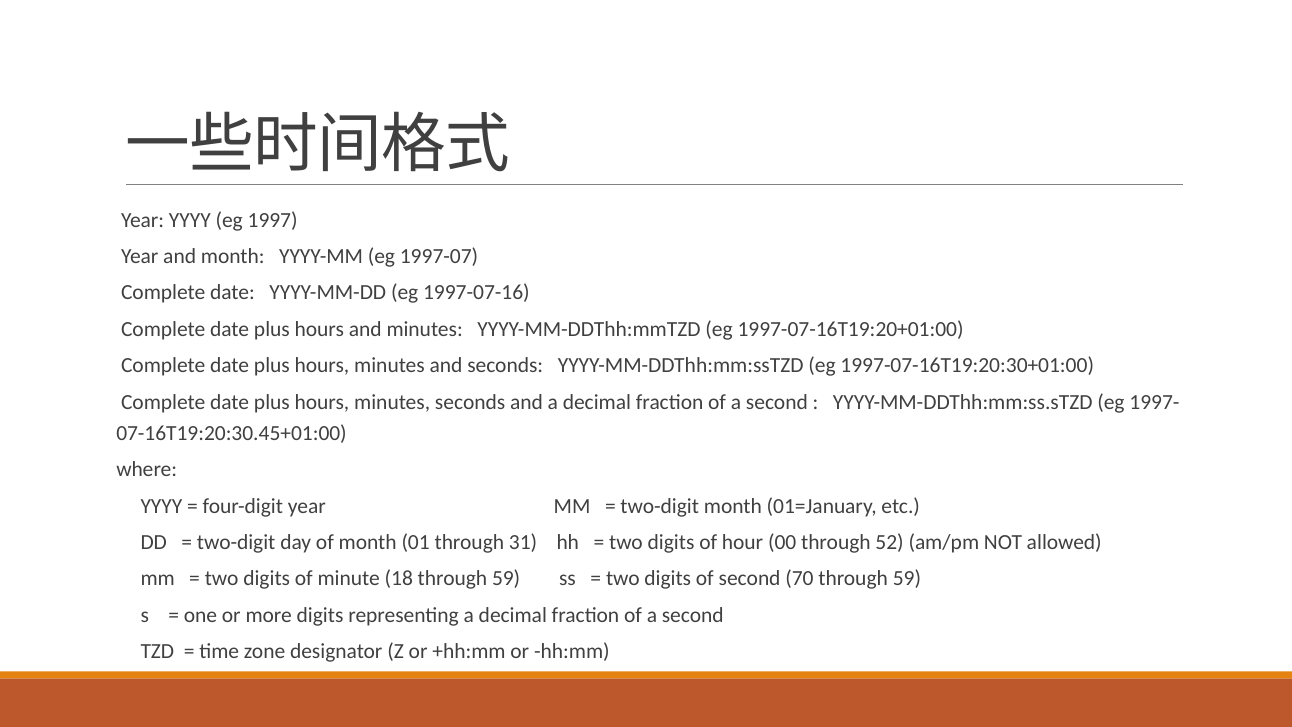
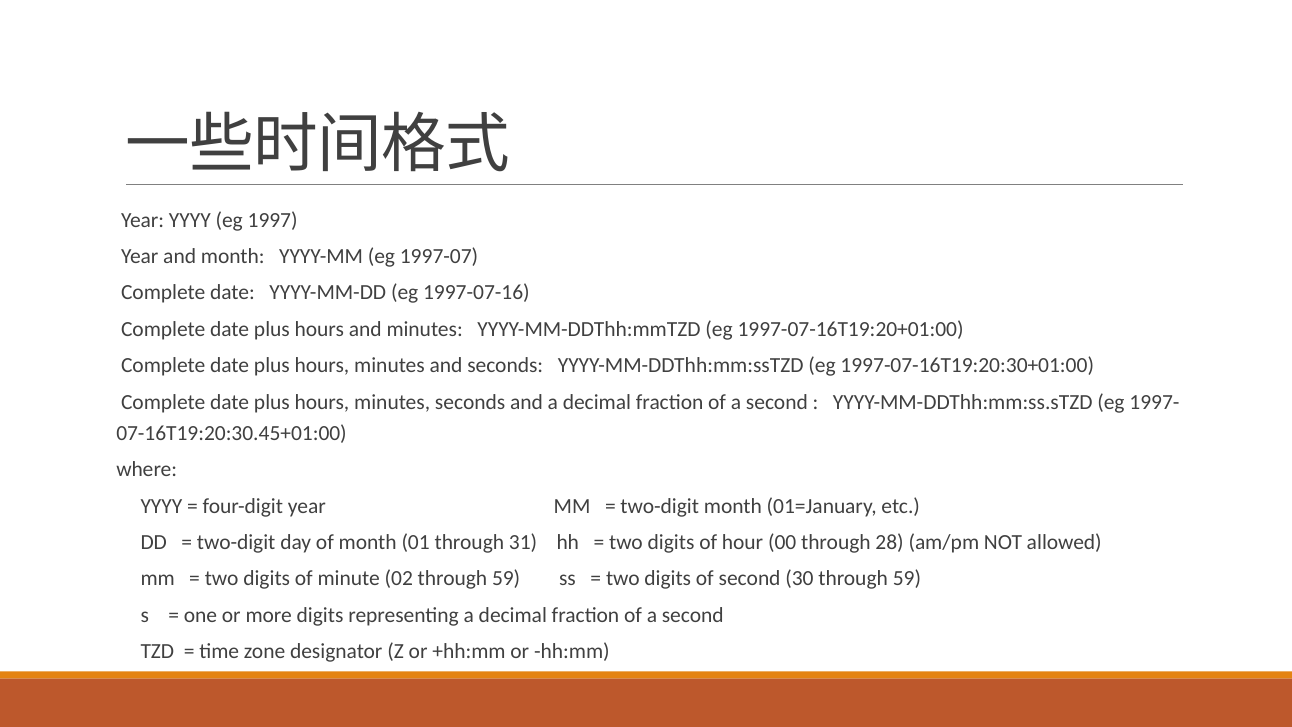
52: 52 -> 28 (890, 542)
18: 18 -> 02 (399, 579)
70: 70 -> 30 (799, 579)
